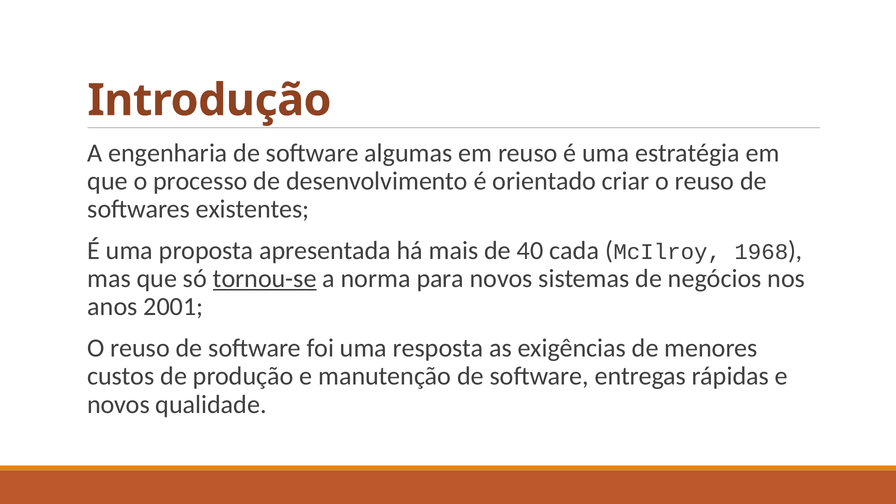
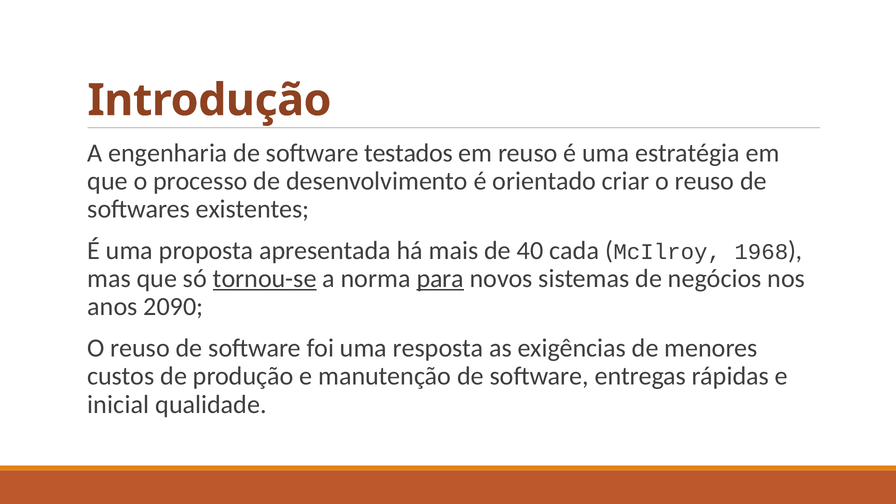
algumas: algumas -> testados (409, 153)
para underline: none -> present (440, 279)
2001: 2001 -> 2090 (173, 307)
novos: novos -> inicial (118, 404)
